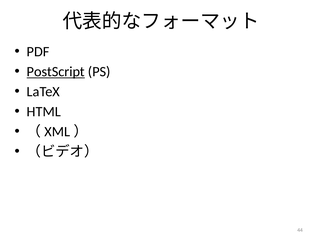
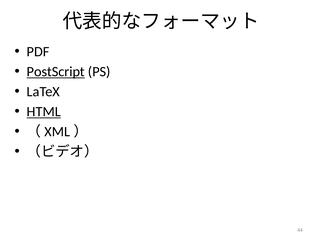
HTML underline: none -> present (44, 112)
